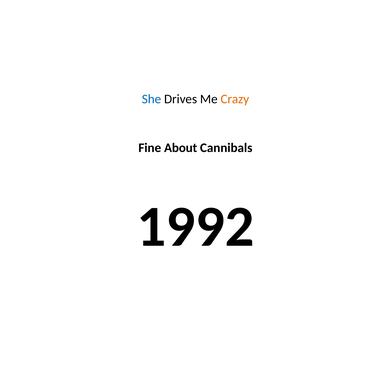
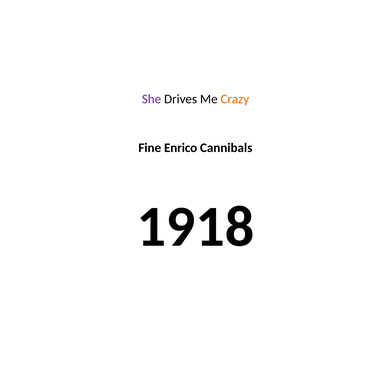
She colour: blue -> purple (151, 99)
About: About -> Enrico (181, 148)
1992: 1992 -> 1918 (195, 227)
